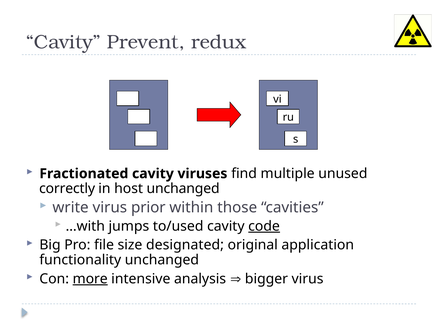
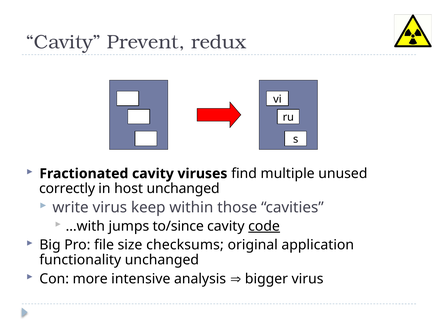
prior: prior -> keep (148, 208)
to/used: to/used -> to/since (178, 227)
designated: designated -> checksums (185, 245)
more underline: present -> none (90, 279)
